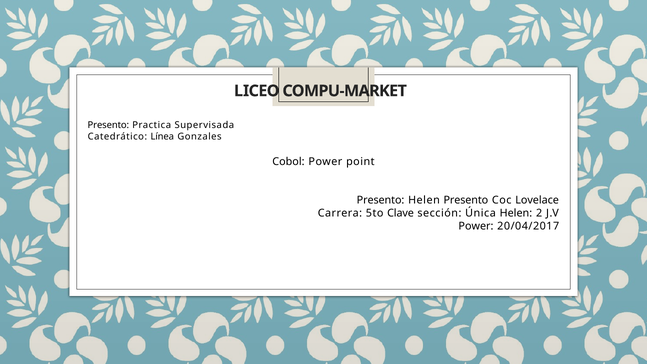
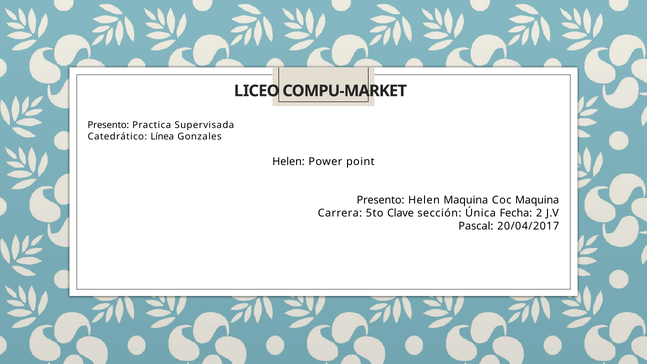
Cobol: Cobol -> Helen (288, 162)
Helen Presento: Presento -> Maquina (466, 200)
Coc Lovelace: Lovelace -> Maquina (537, 200)
Única Helen: Helen -> Fecha (516, 213)
Power: Power -> Pascal (476, 226)
